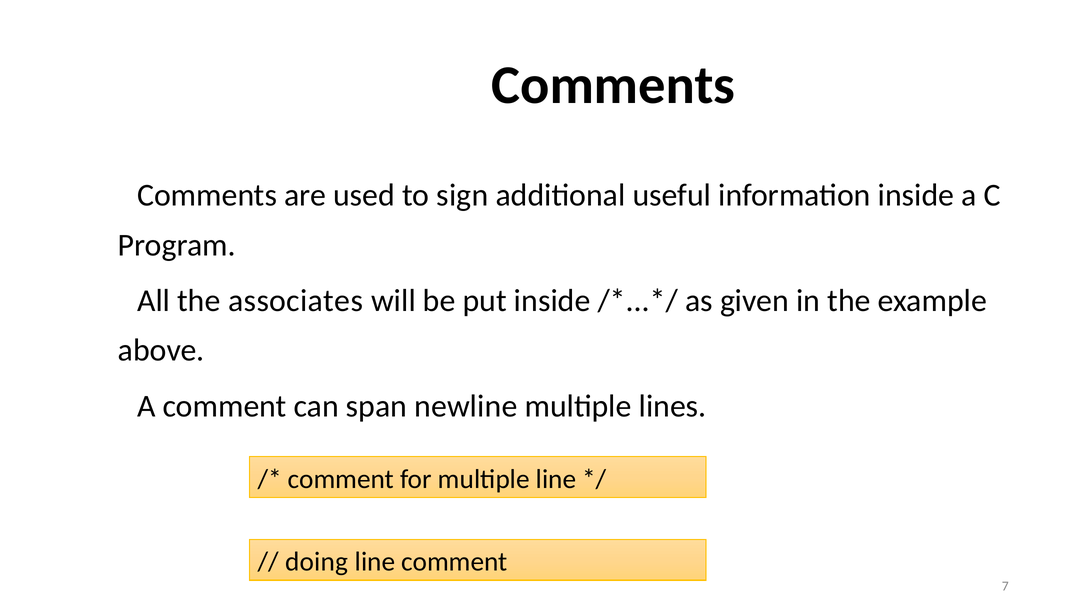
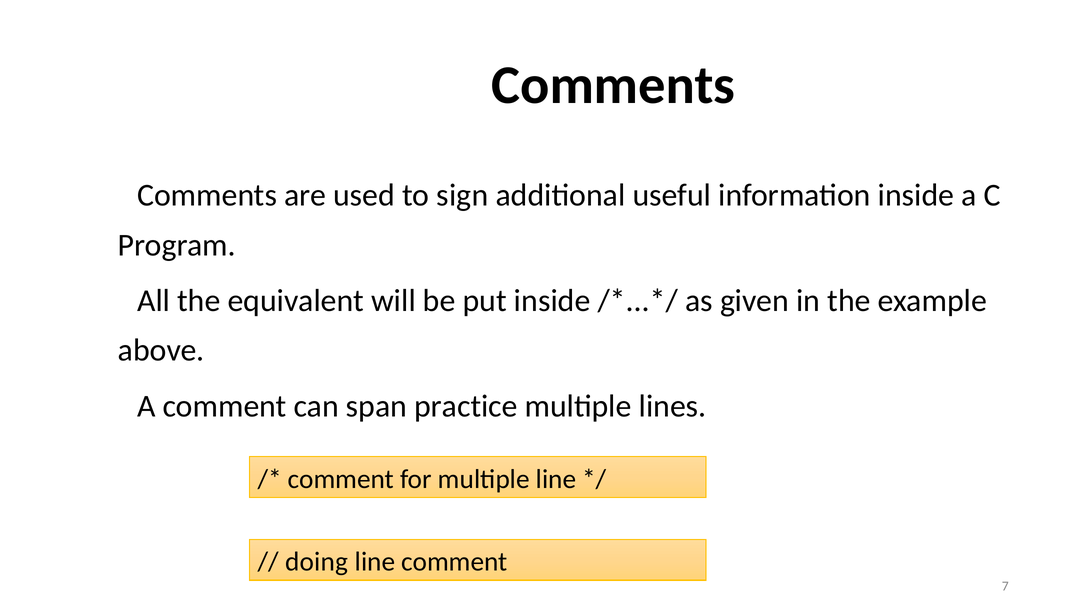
associates: associates -> equivalent (296, 301)
newline: newline -> practice (466, 406)
